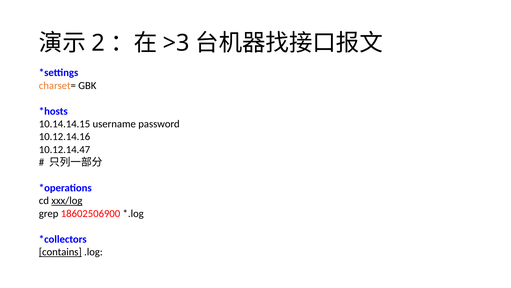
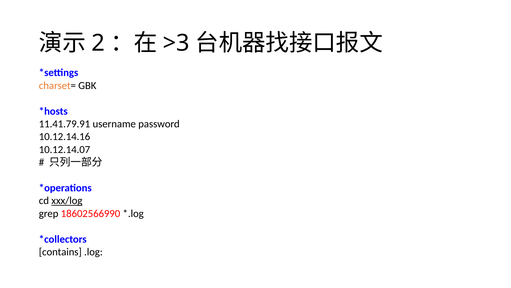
10.14.14.15: 10.14.14.15 -> 11.41.79.91 (65, 124)
10.12.14.47: 10.12.14.47 -> 10.12.14.07 (65, 149)
18602506900: 18602506900 -> 18602566990 (91, 213)
contains underline: present -> none (60, 252)
